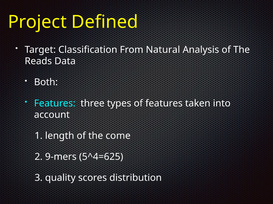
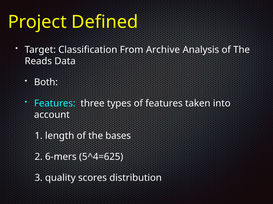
Natural: Natural -> Archive (163, 50)
come: come -> bases (118, 136)
9-mers: 9-mers -> 6-mers (61, 157)
